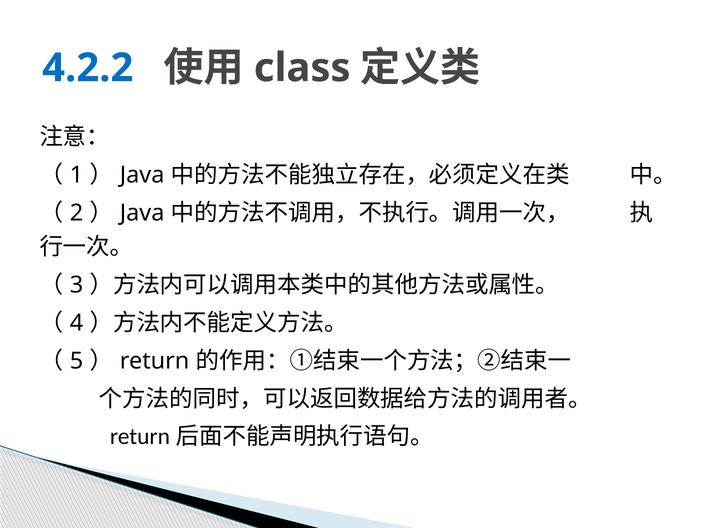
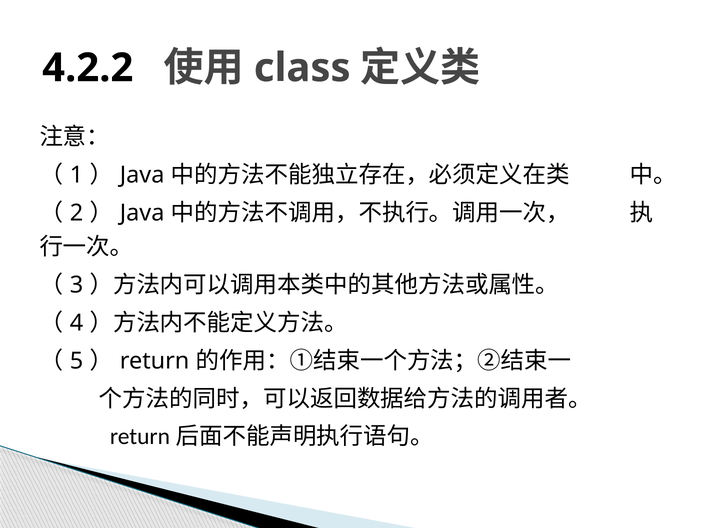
4.2.2 colour: blue -> black (88, 68)
